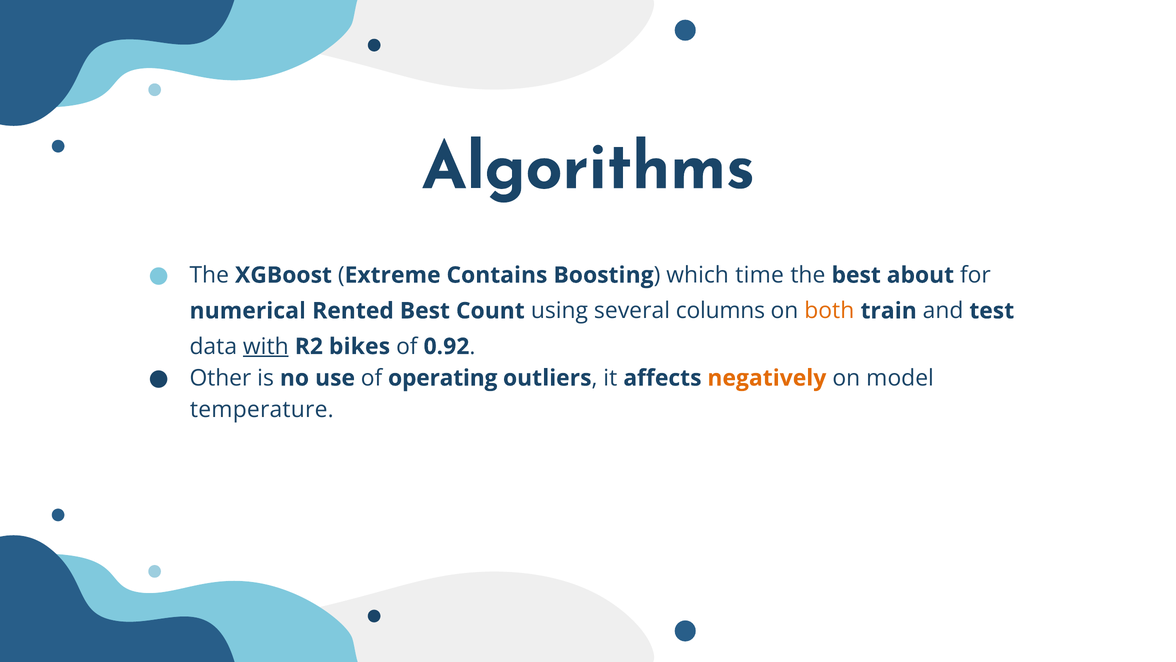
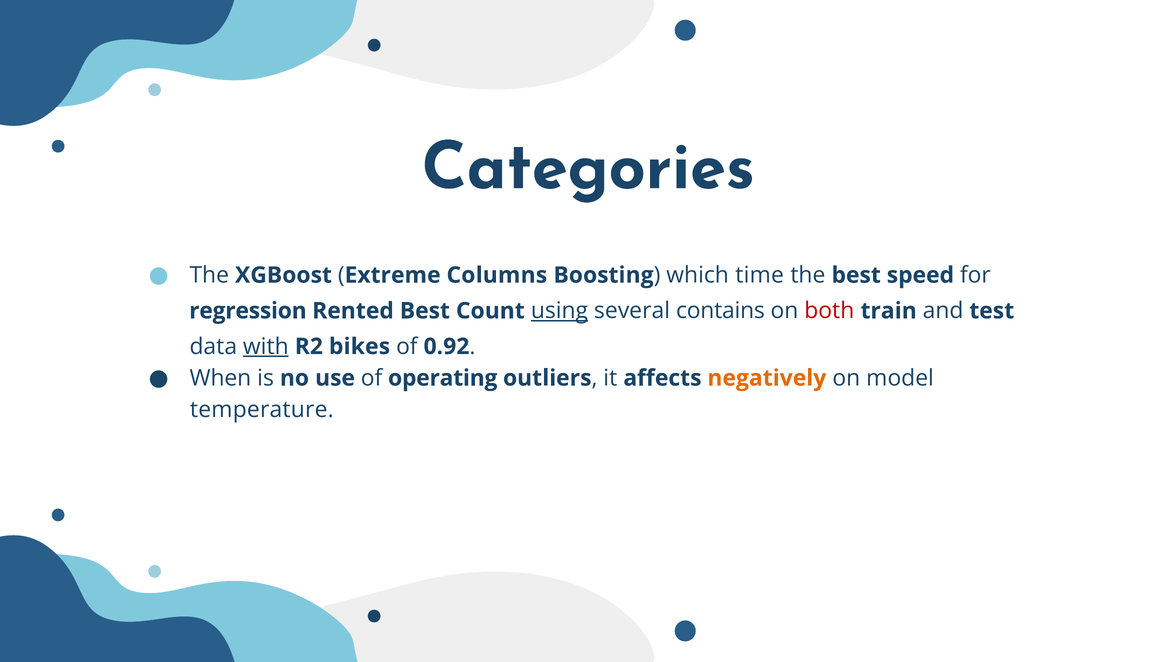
Algorithms: Algorithms -> Categories (588, 166)
Contains: Contains -> Columns (497, 275)
about: about -> speed (920, 275)
numerical: numerical -> regression (248, 311)
using underline: none -> present (559, 311)
columns: columns -> contains (720, 311)
both colour: orange -> red (829, 311)
Other: Other -> When (220, 378)
